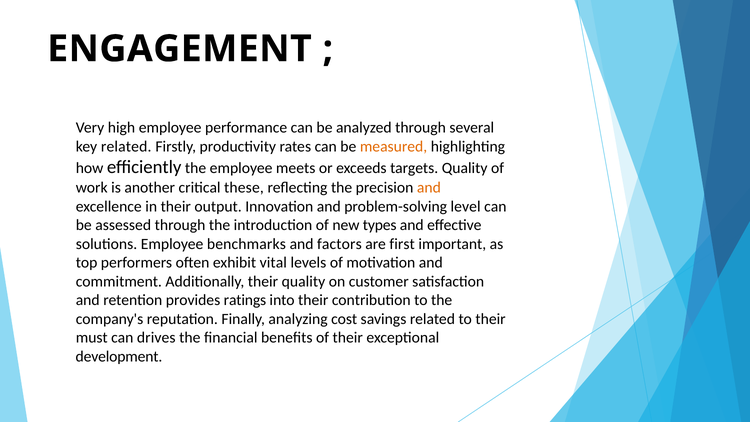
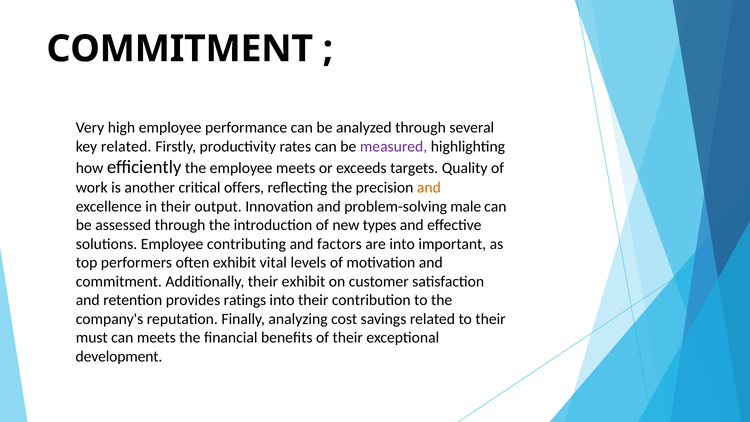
ENGAGEMENT: ENGAGEMENT -> COMMITMENT (180, 49)
measured colour: orange -> purple (394, 146)
these: these -> offers (244, 188)
level: level -> male (466, 206)
benchmarks: benchmarks -> contributing (246, 244)
are first: first -> into (402, 244)
their quality: quality -> exhibit (303, 281)
can drives: drives -> meets (156, 338)
